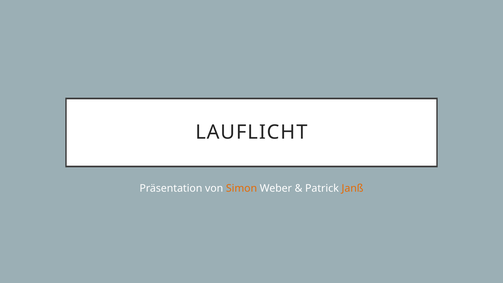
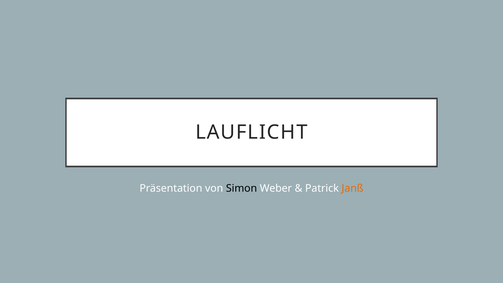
Simon colour: orange -> black (242, 188)
